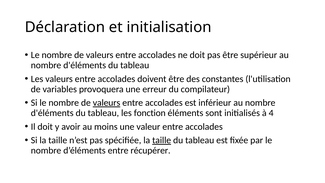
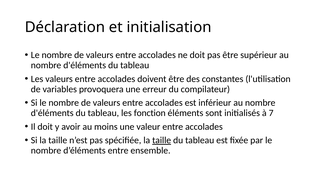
valeurs underline: present -> none (107, 103)
4: 4 -> 7 (271, 113)
récupérer: récupérer -> ensemble (151, 150)
